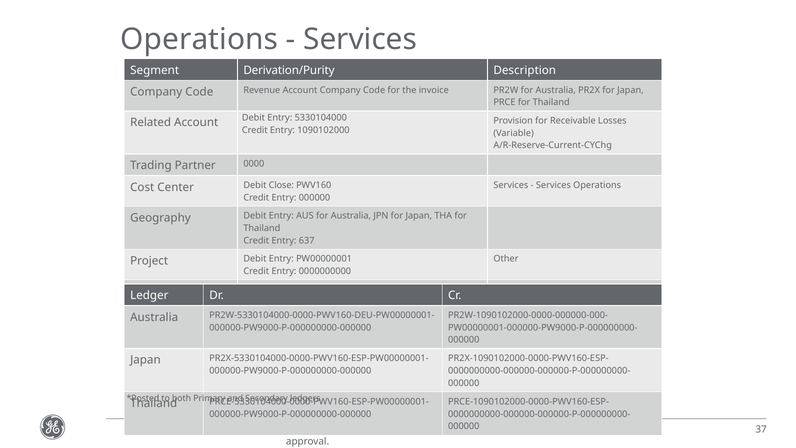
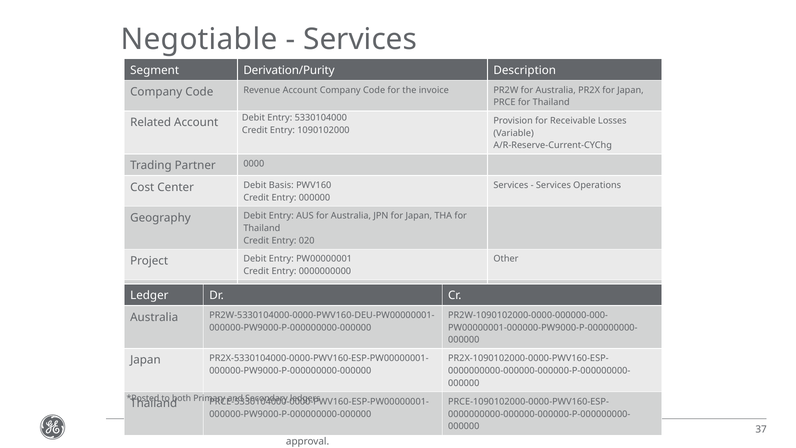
Operations: Operations -> Negotiable (199, 39)
Close: Close -> Basis (281, 185)
637: 637 -> 020 (307, 240)
